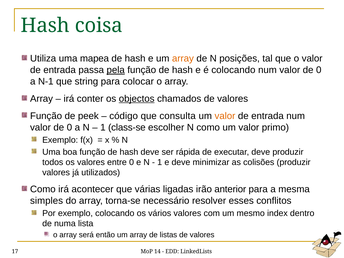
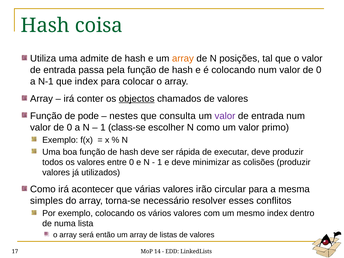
mapea: mapea -> admite (94, 59)
pela underline: present -> none (116, 70)
que string: string -> index (86, 82)
peek: peek -> pode (88, 116)
código: código -> nestes (124, 116)
valor colour: orange -> purple (225, 116)
várias ligadas: ligadas -> valores (178, 189)
anterior: anterior -> circular (230, 189)
